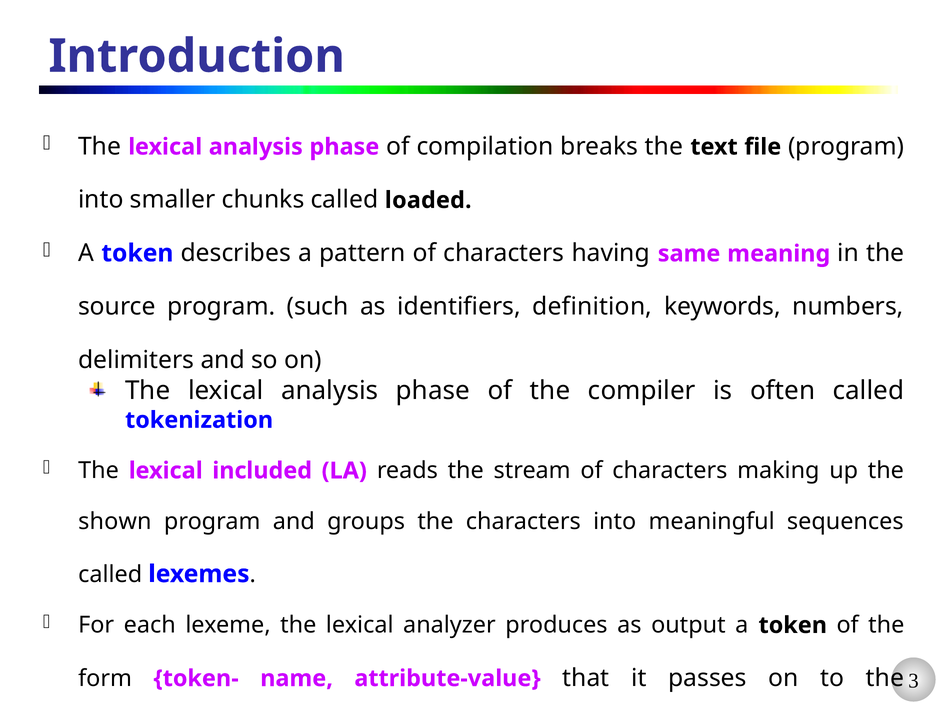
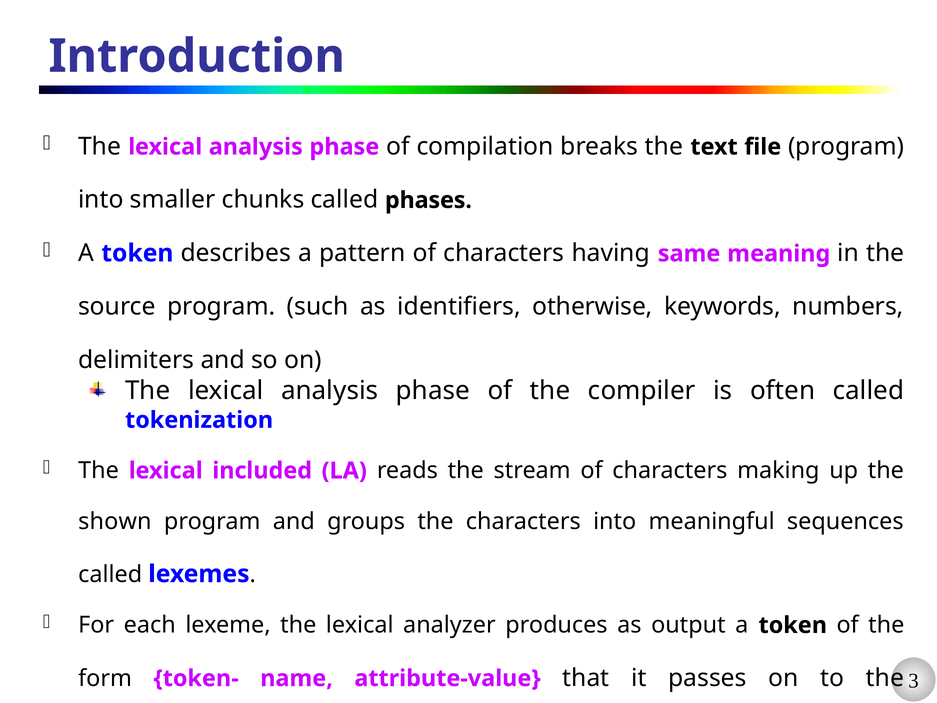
loaded: loaded -> phases (428, 200)
definition: definition -> otherwise (592, 307)
